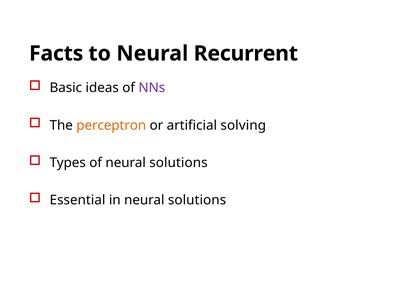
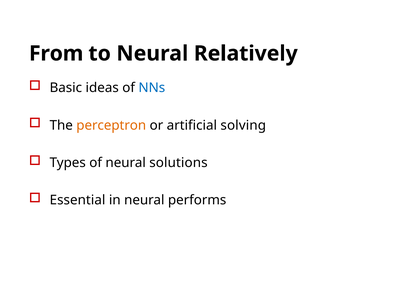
Facts: Facts -> From (56, 54)
Recurrent: Recurrent -> Relatively (246, 54)
NNs colour: purple -> blue (152, 88)
in neural solutions: solutions -> performs (197, 201)
